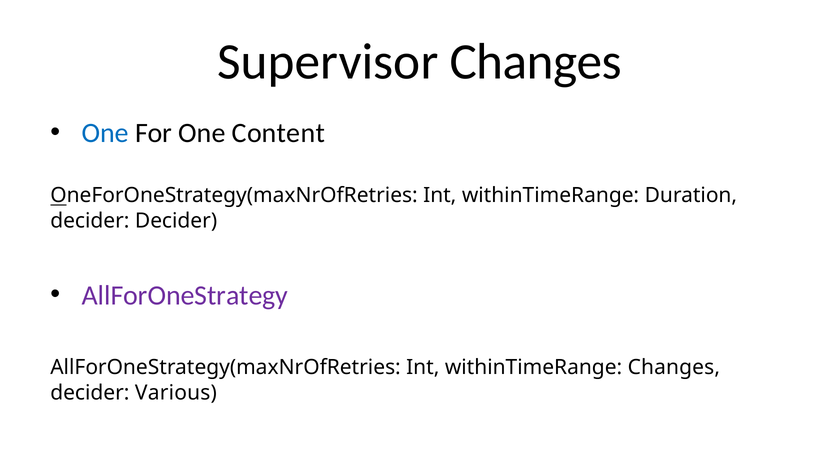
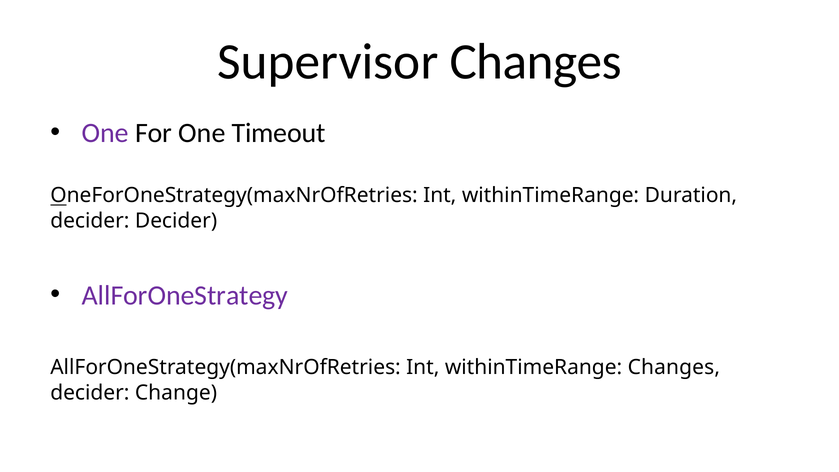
One colour: blue -> purple (105, 133)
Content: Content -> Timeout (279, 133)
Various: Various -> Change (176, 393)
